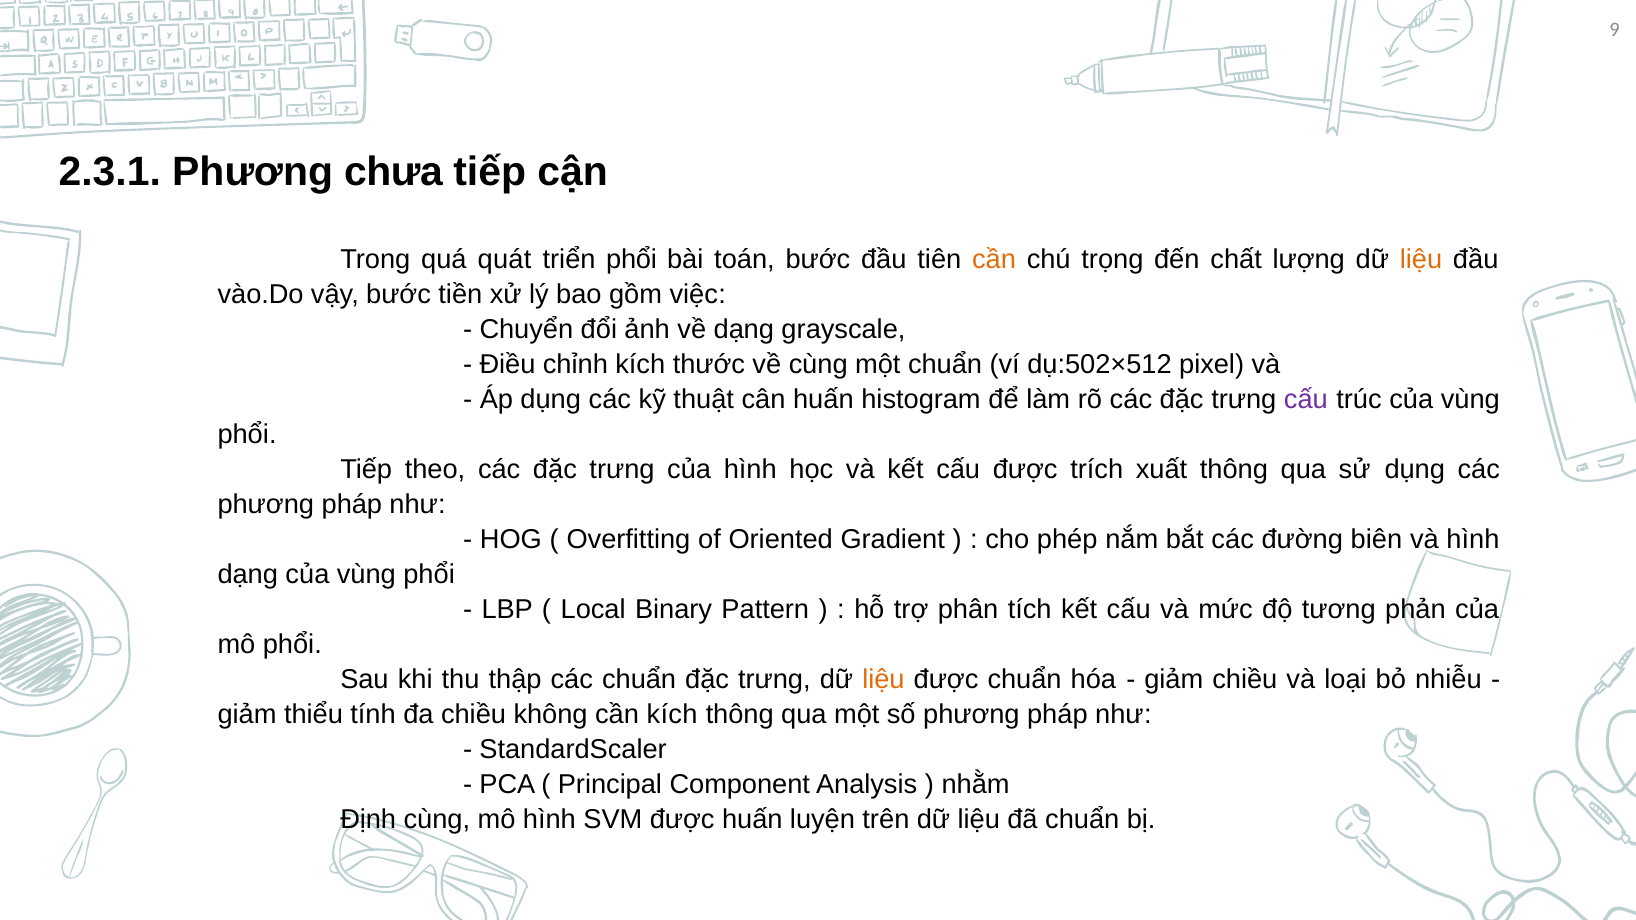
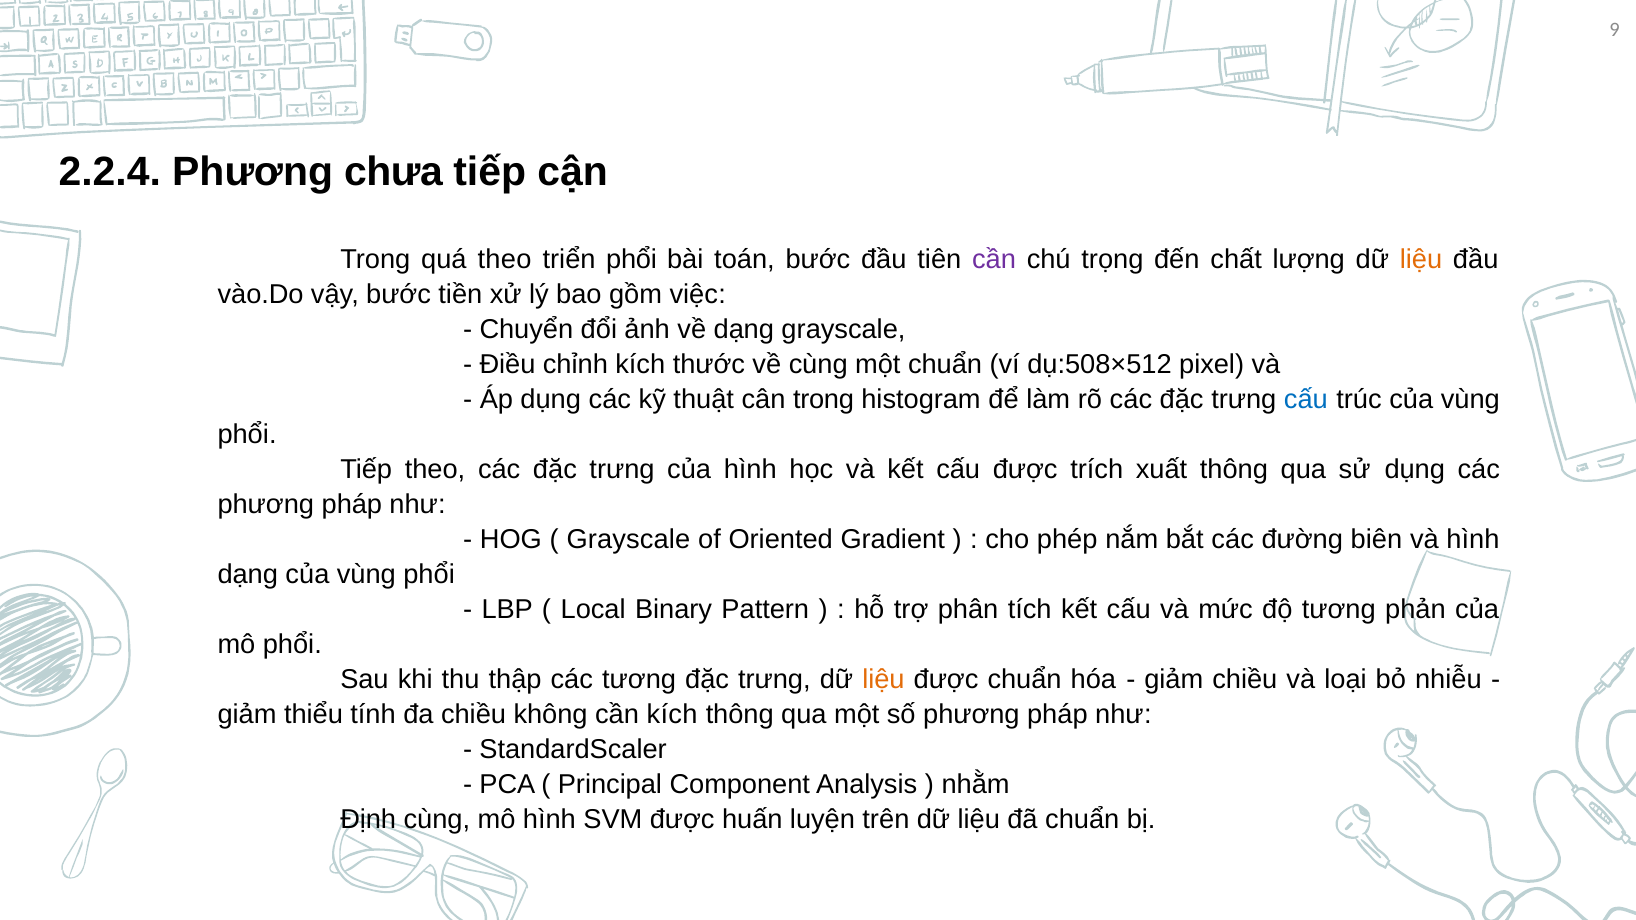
2.3.1: 2.3.1 -> 2.2.4 (110, 172)
quá quát: quát -> theo (505, 260)
cần colour: orange -> purple (994, 260)
dụ:502×512: dụ:502×512 -> dụ:508×512 (1099, 365)
cân huấn: huấn -> trong (824, 400)
cấu colour: purple -> blue (1306, 400)
Overfitting: Overfitting -> Grayscale (628, 539)
các chuẩn: chuẩn -> tương (639, 679)
